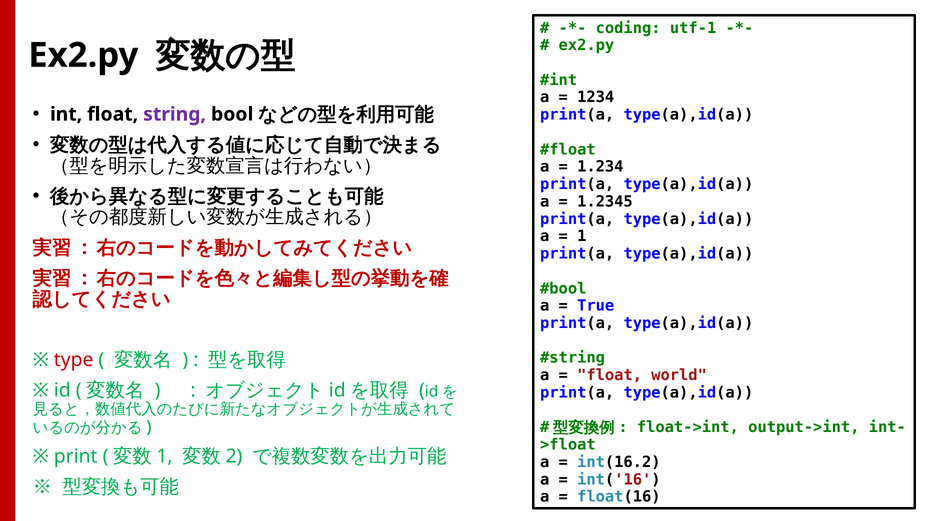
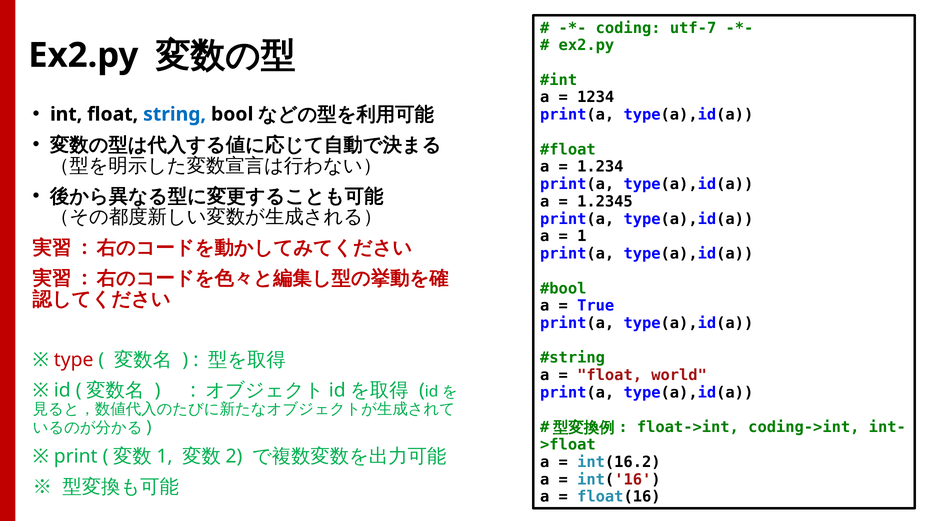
utf-1: utf-1 -> utf-7 (693, 28)
string colour: purple -> blue (175, 114)
output->int: output->int -> coding->int (804, 428)
